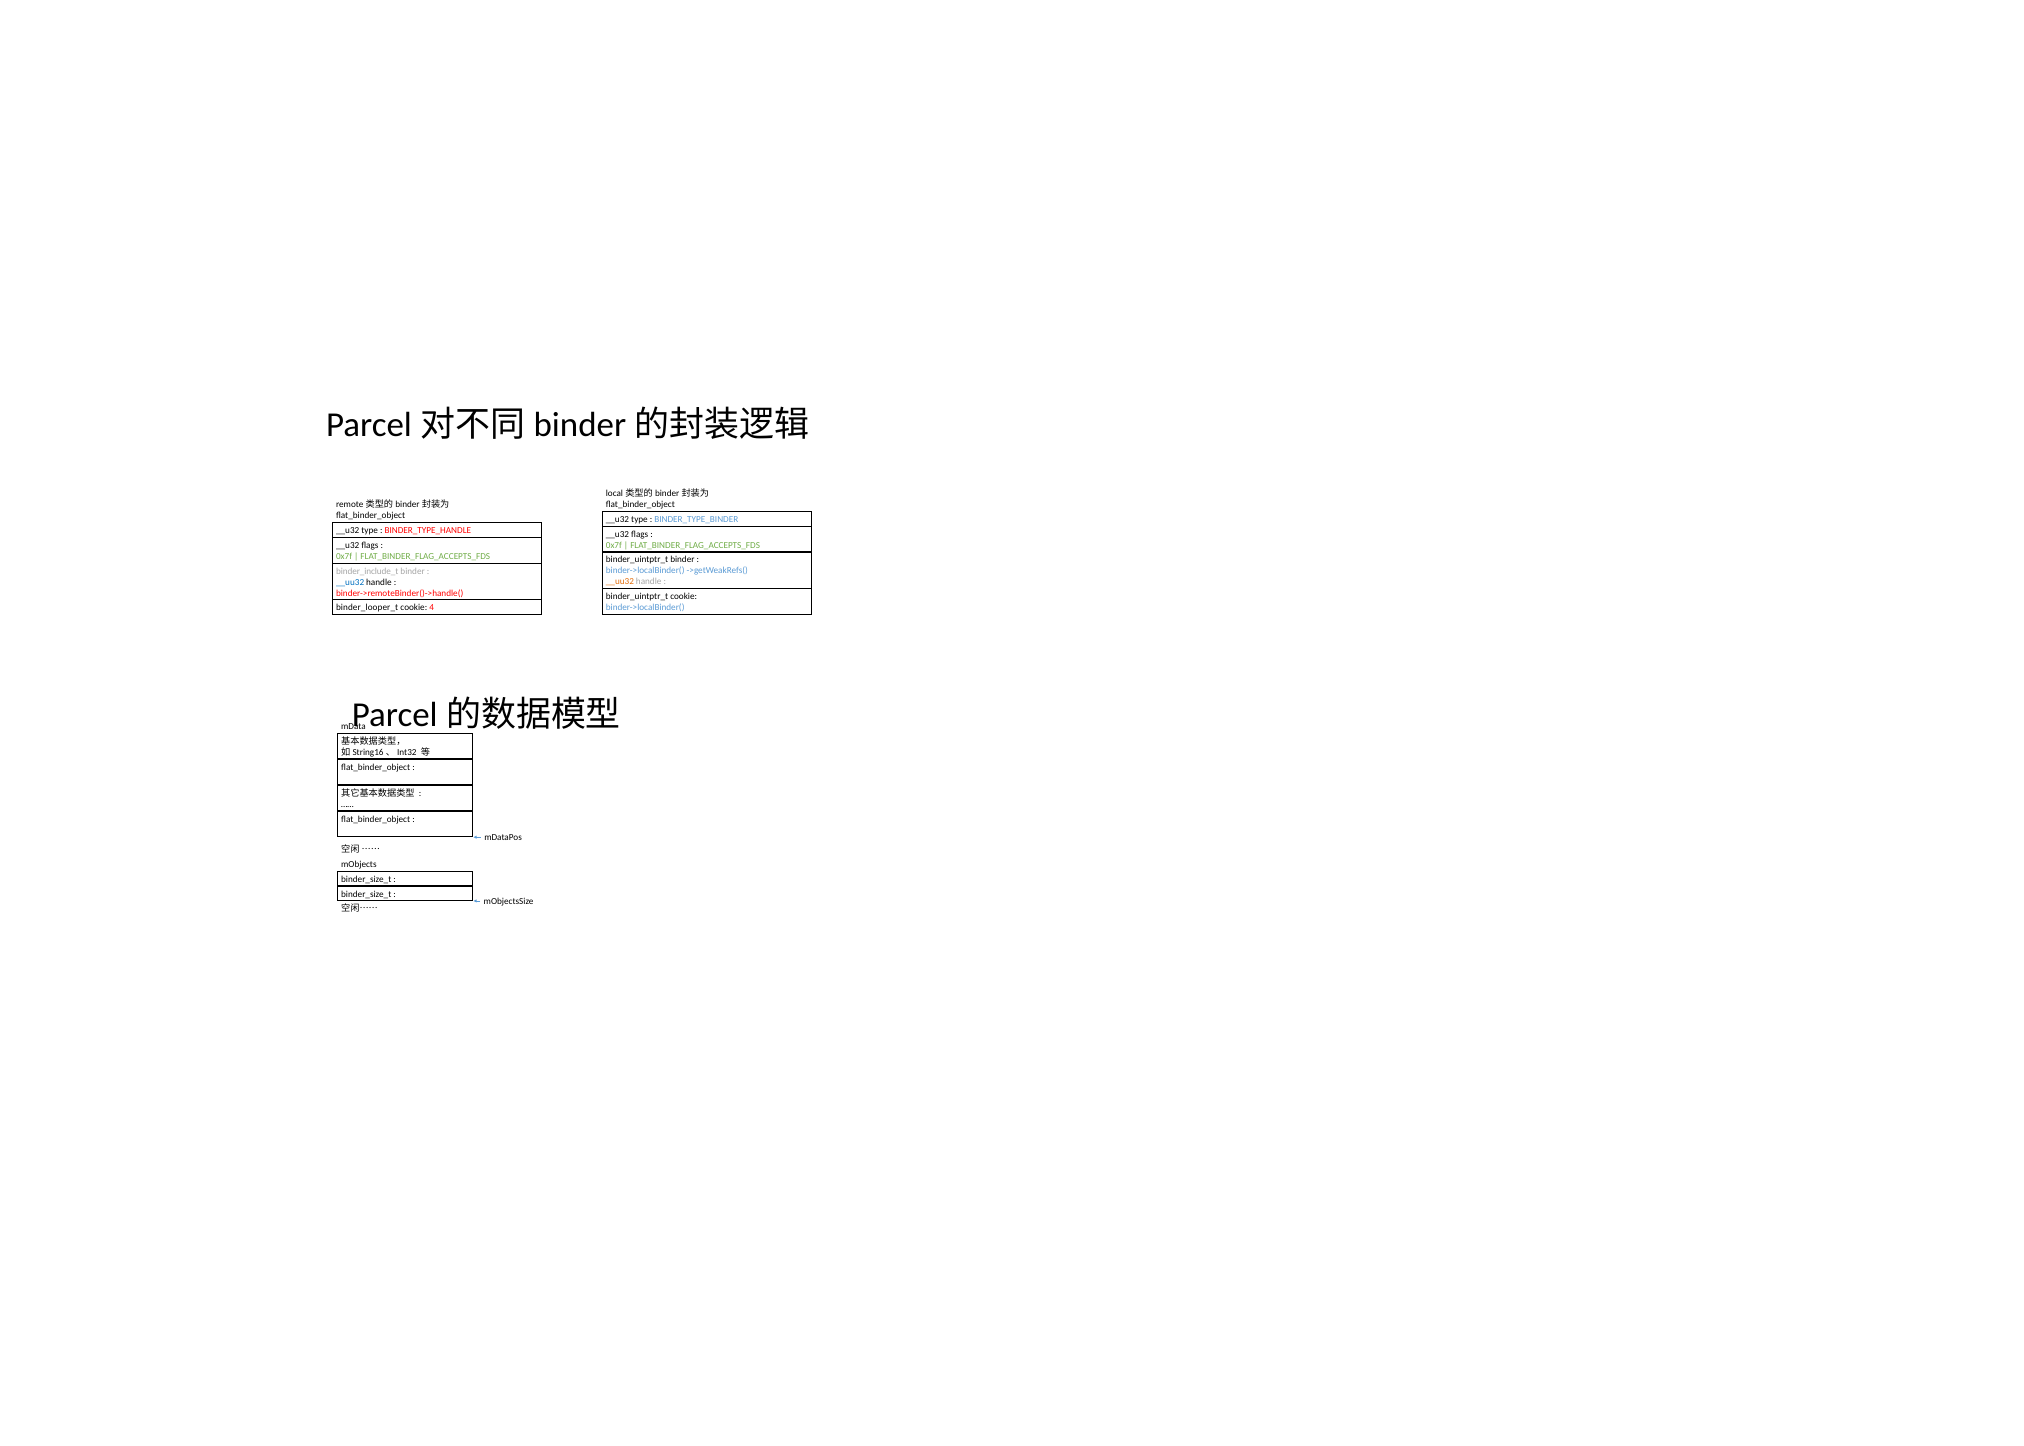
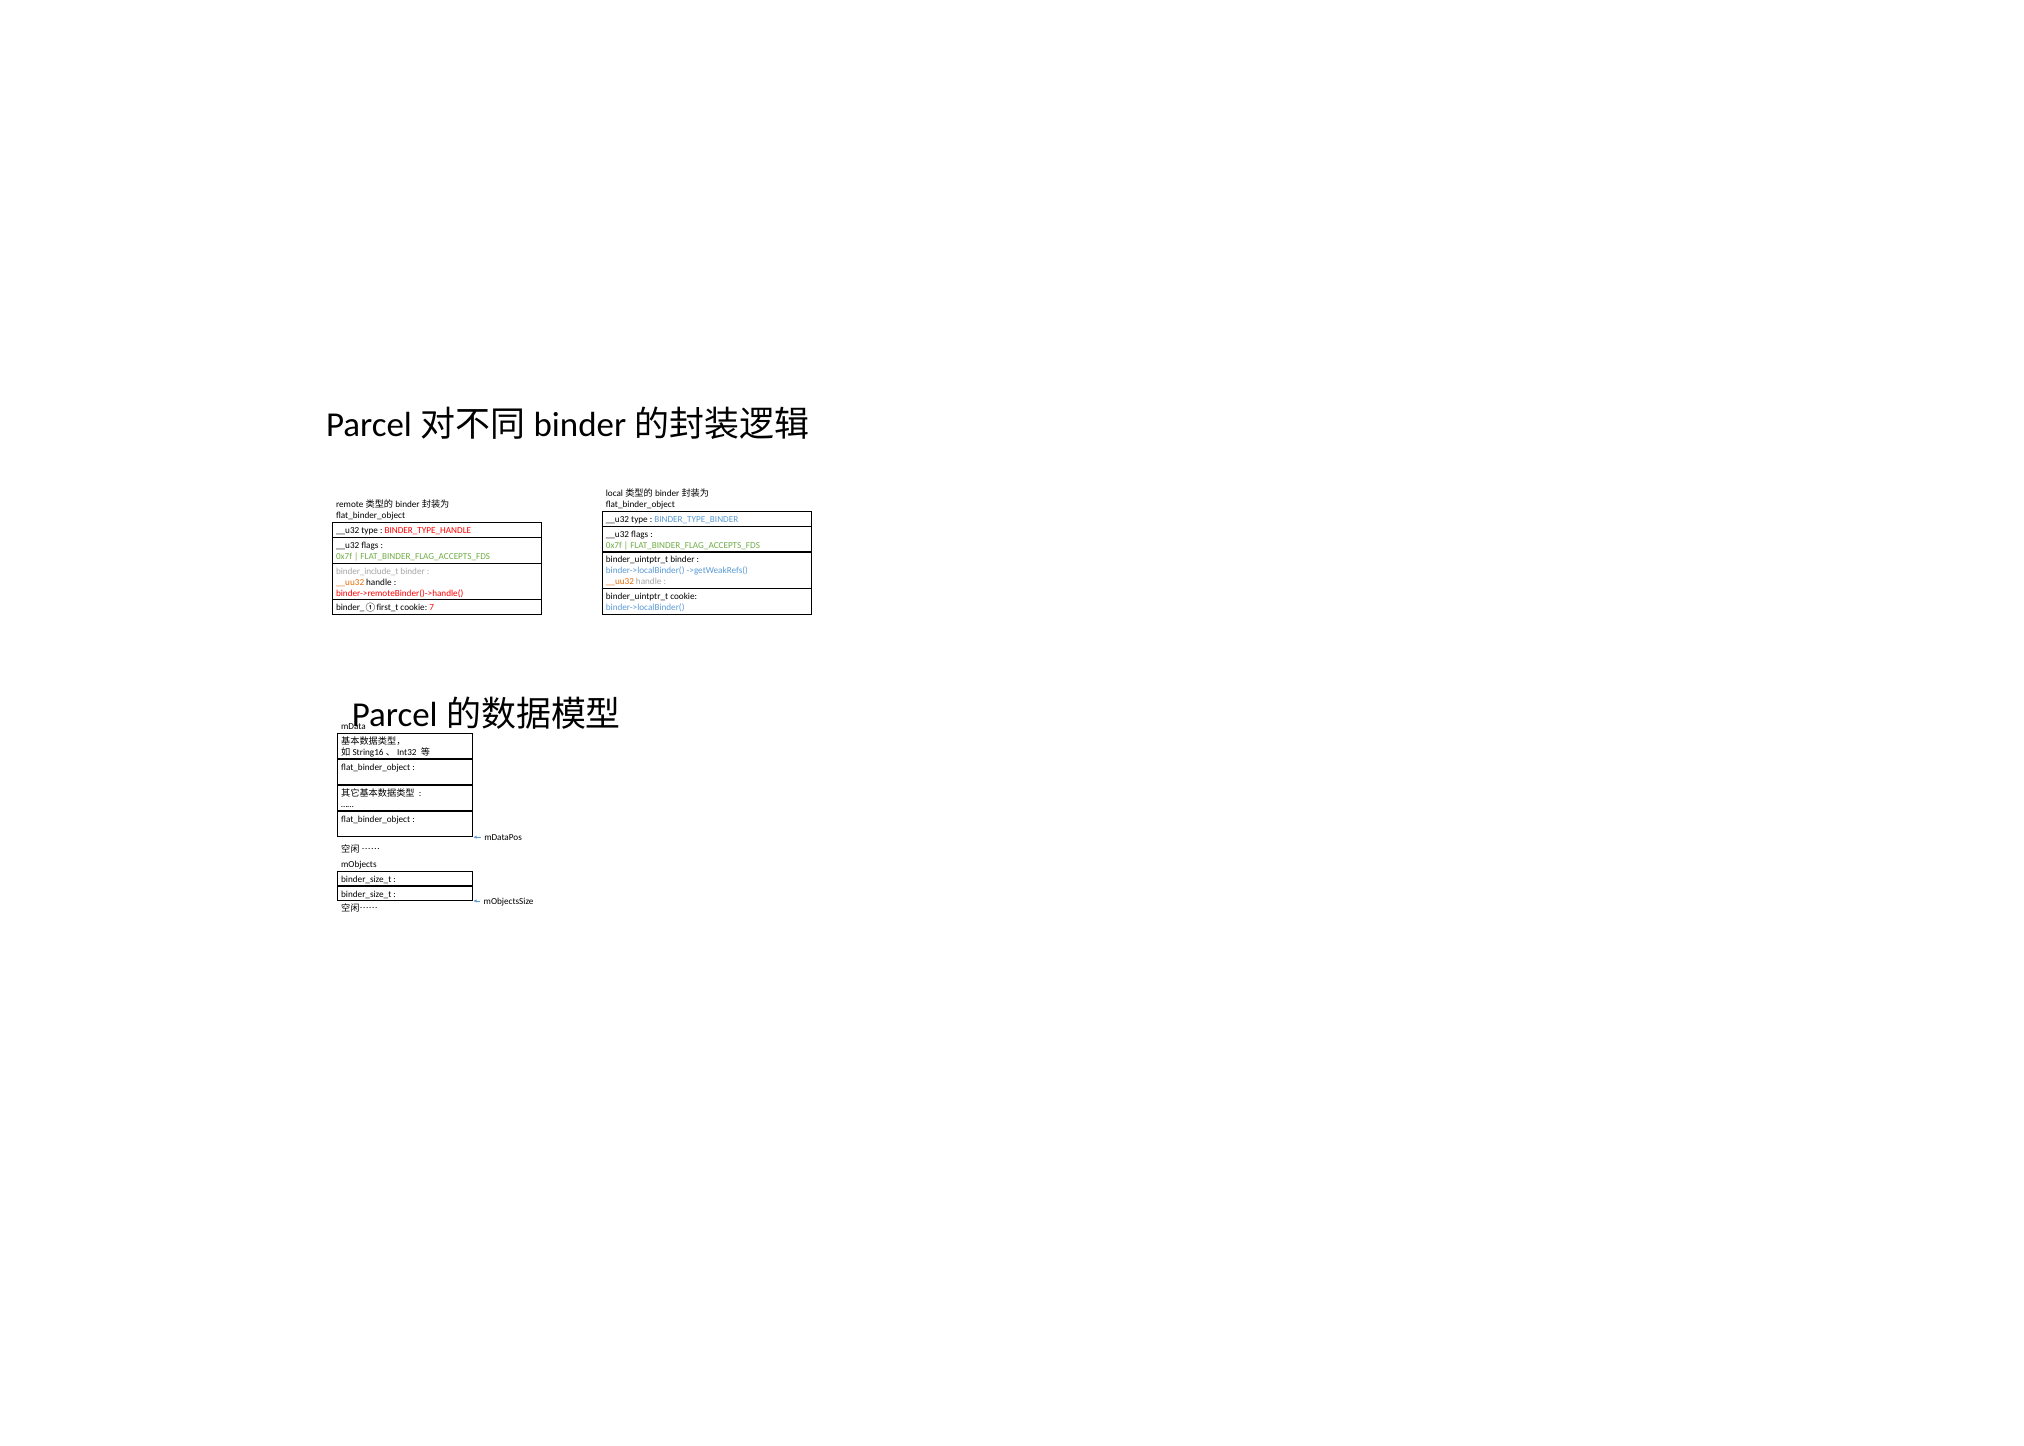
__uu32 colour: blue -> orange (350, 582)
binder_looper_t: binder_looper_t -> binder_①first_t (367, 608)
4: 4 -> 7 (432, 608)
